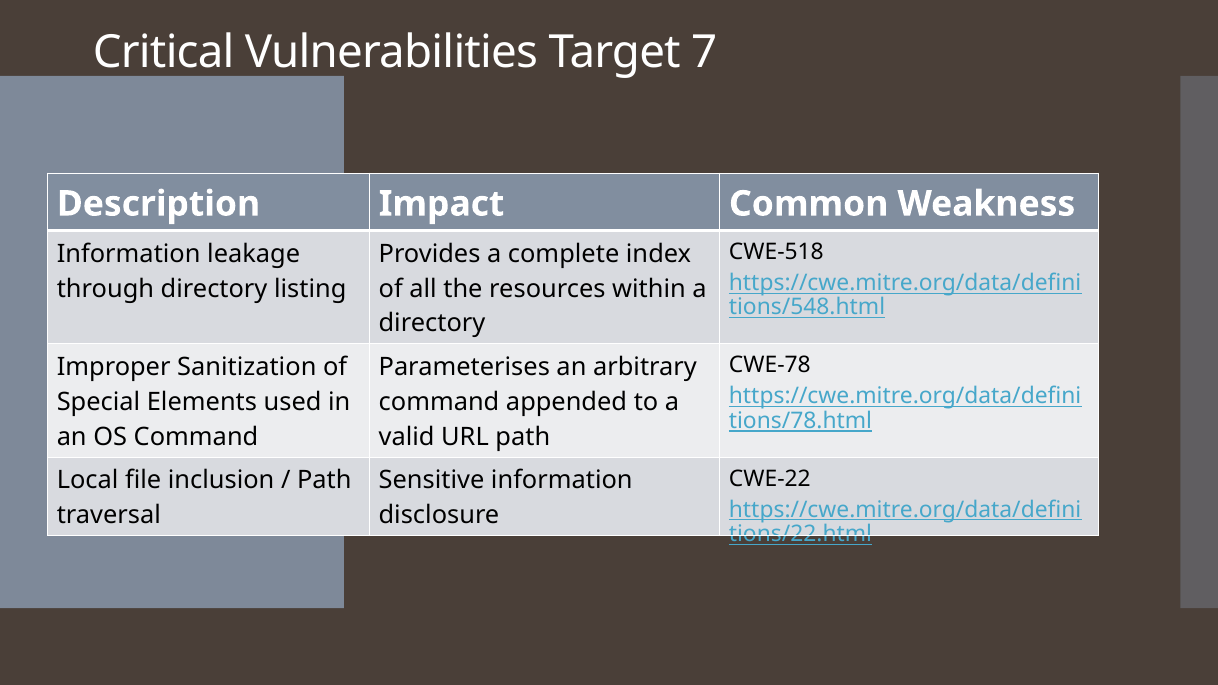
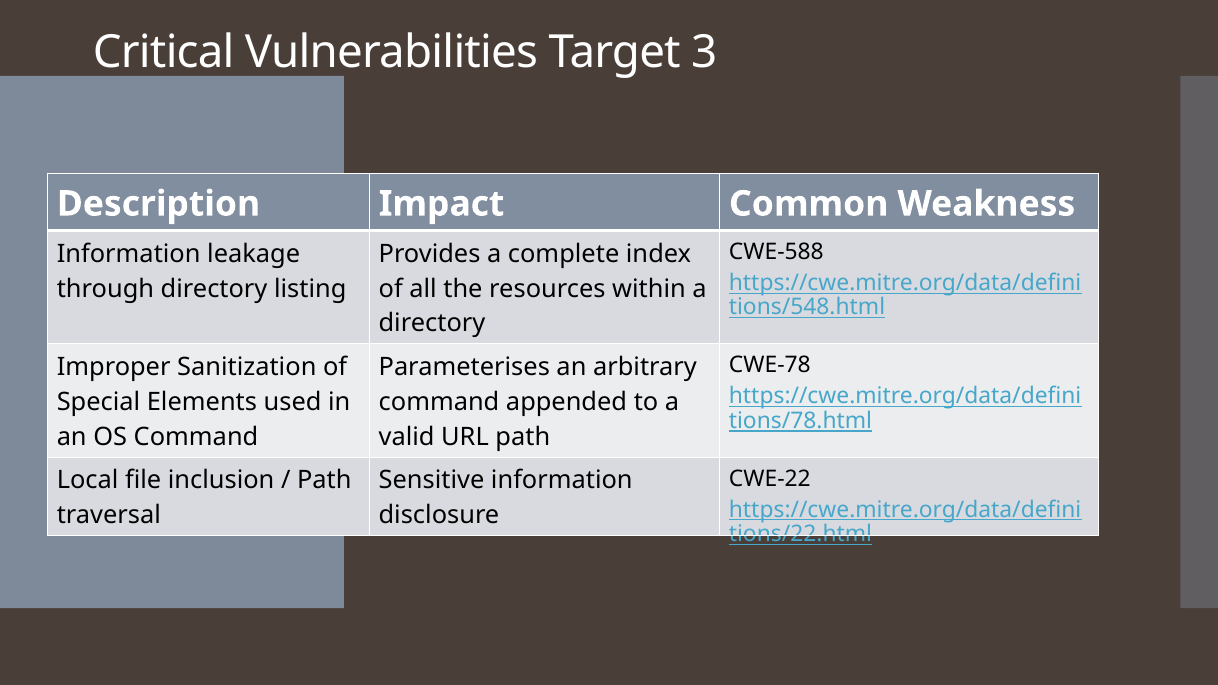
7: 7 -> 3 (704, 52)
CWE-518: CWE-518 -> CWE-588 (776, 252)
